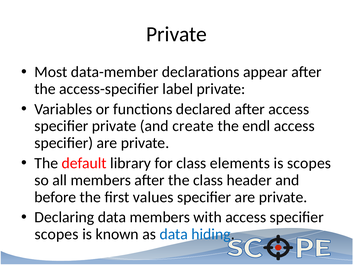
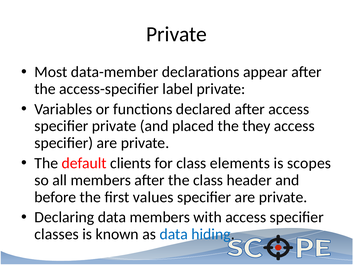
create: create -> placed (193, 126)
endl: endl -> they (256, 126)
library: library -> clients (131, 163)
scopes: scopes -> classes (57, 234)
